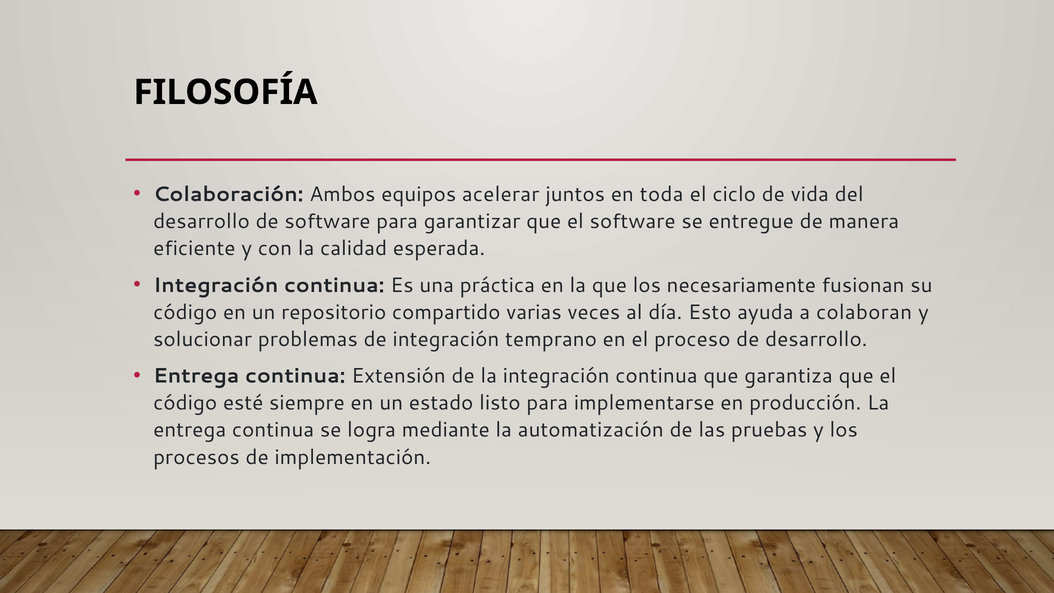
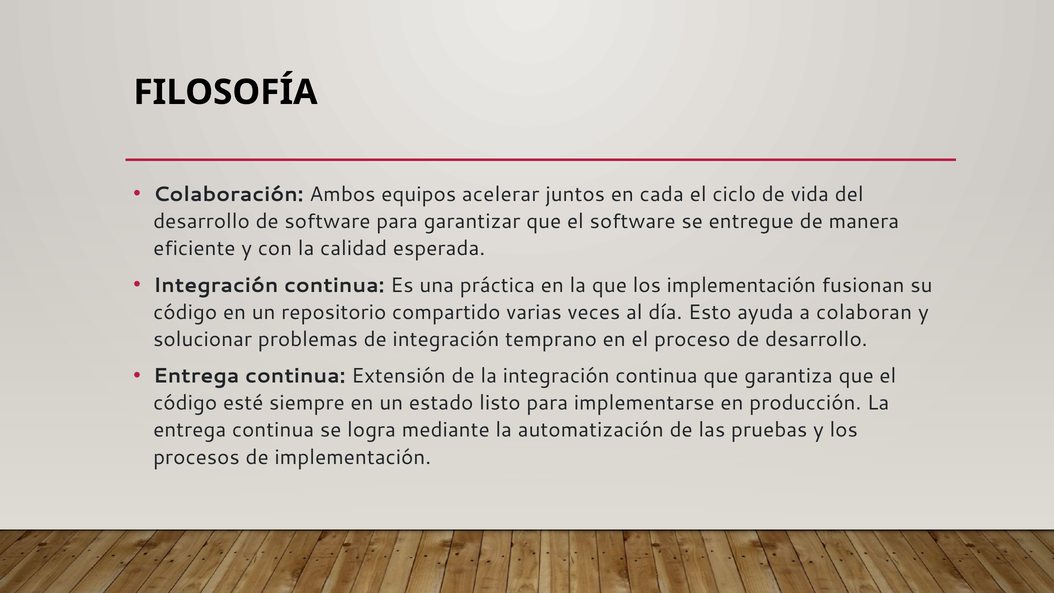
toda: toda -> cada (662, 194)
los necesariamente: necesariamente -> implementación (741, 285)
